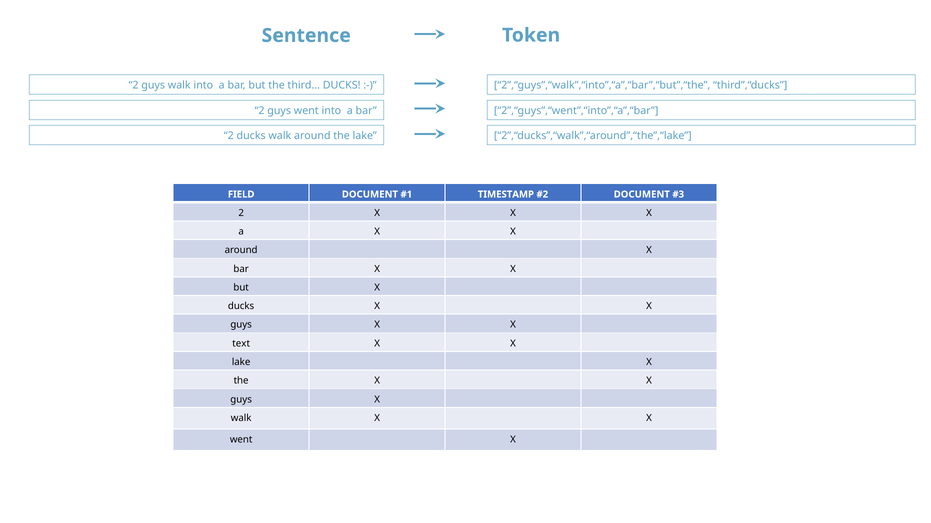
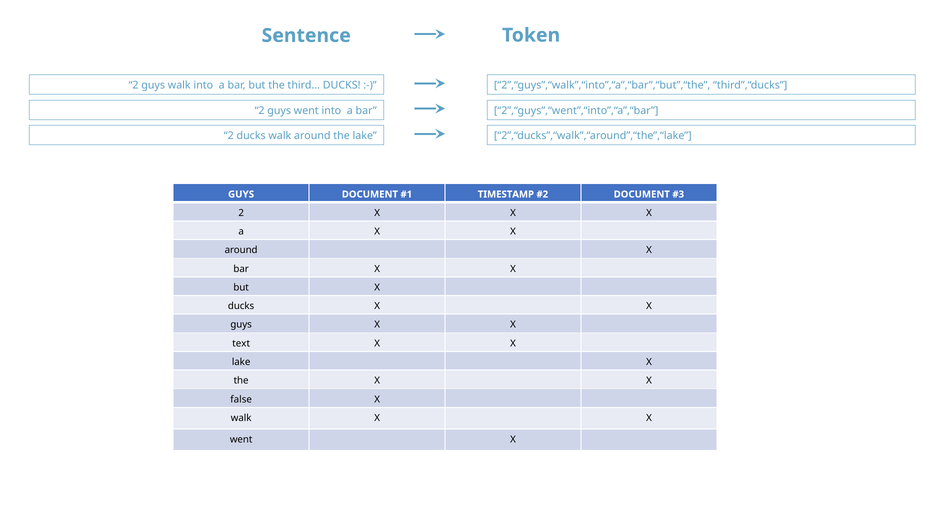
FIELD: FIELD -> GUYS (241, 195)
guys: guys -> false (241, 400)
